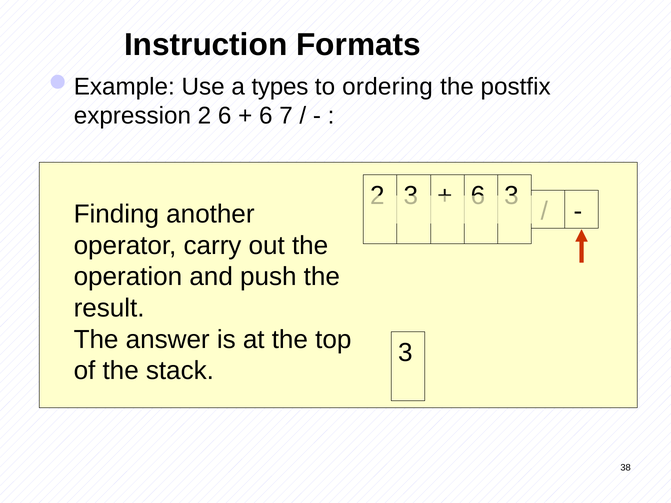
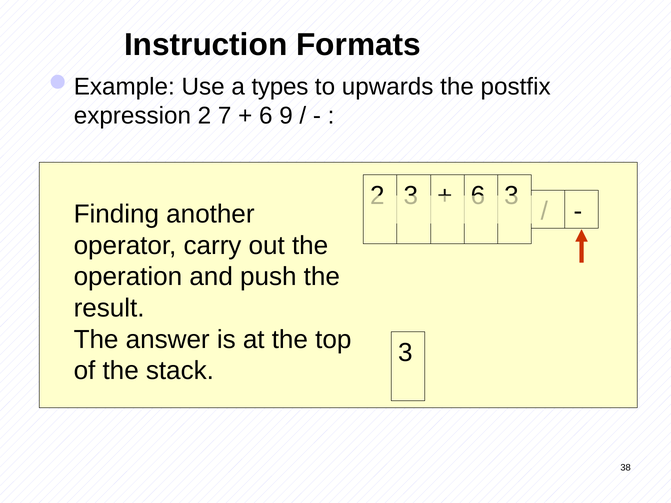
ordering: ordering -> upwards (388, 87)
2 6: 6 -> 7 (225, 116)
7: 7 -> 9 (286, 116)
